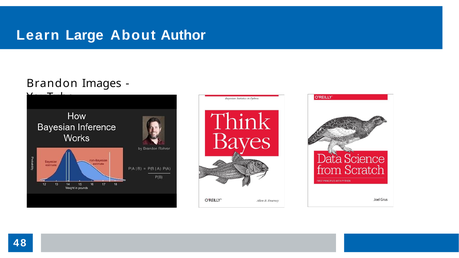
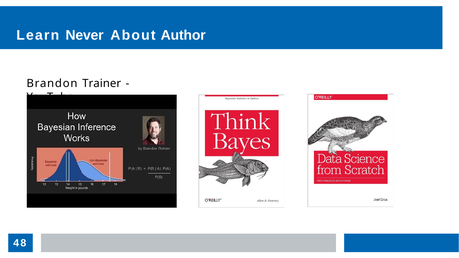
Large: Large -> Never (85, 35)
Images: Images -> Trainer (102, 83)
